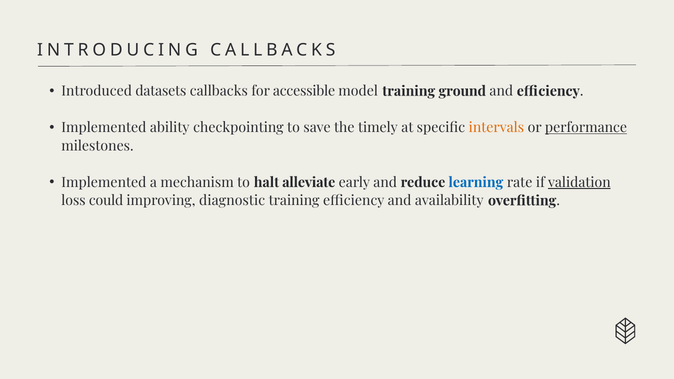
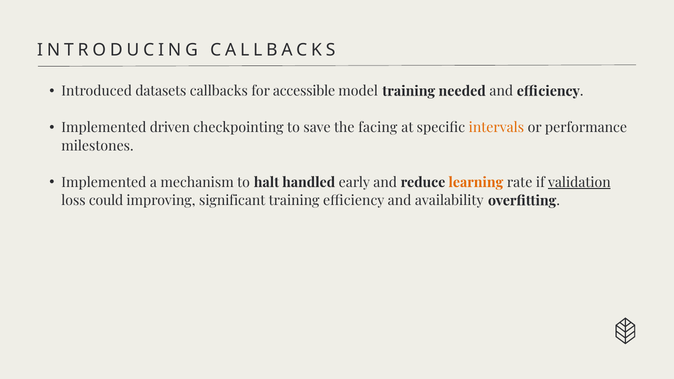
ground: ground -> needed (462, 91)
ability: ability -> driven (170, 128)
timely: timely -> facing (378, 128)
performance underline: present -> none (586, 128)
alleviate: alleviate -> handled (309, 182)
learning colour: blue -> orange (476, 182)
diagnostic: diagnostic -> significant (232, 201)
